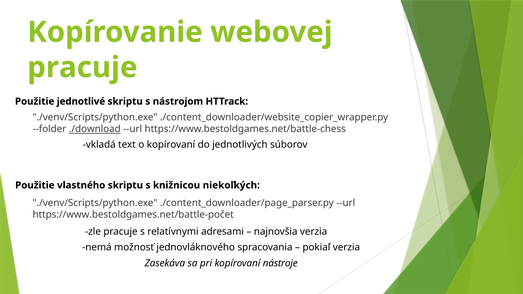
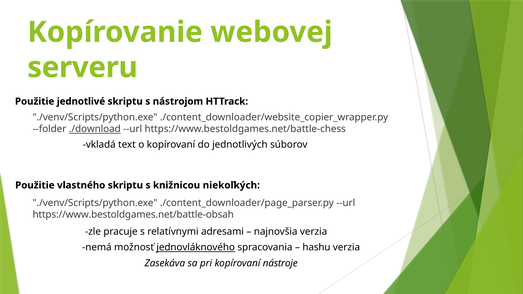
pracuje: pracuje -> serveru (82, 68)
https://www.bestoldgames.net/battle-počet: https://www.bestoldgames.net/battle-počet -> https://www.bestoldgames.net/battle-obsah (133, 215)
jednovláknového underline: none -> present (196, 248)
pokiaľ: pokiaľ -> hashu (316, 248)
